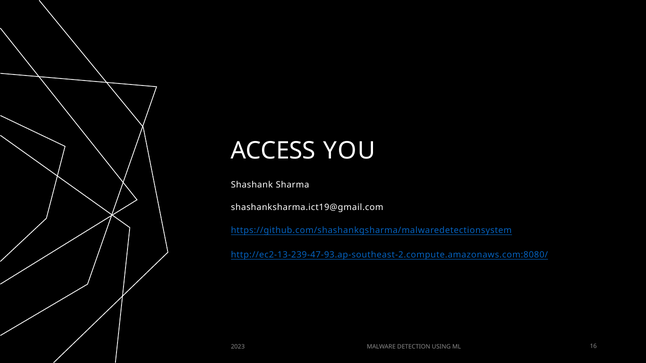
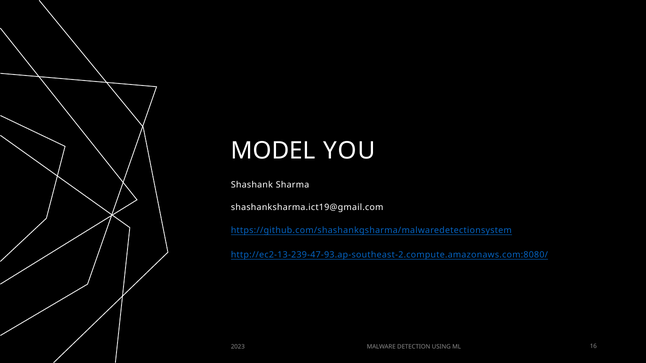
ACCESS: ACCESS -> MODEL (273, 151)
